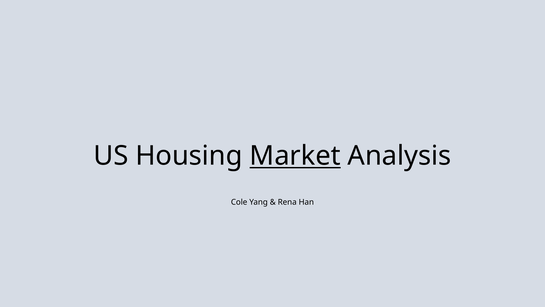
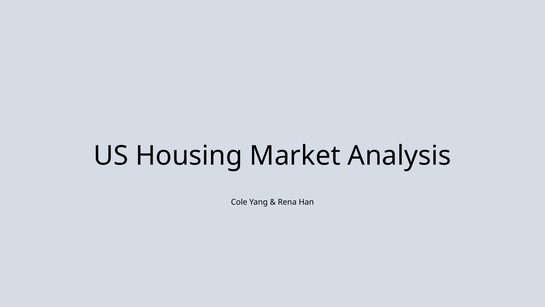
Market underline: present -> none (295, 156)
